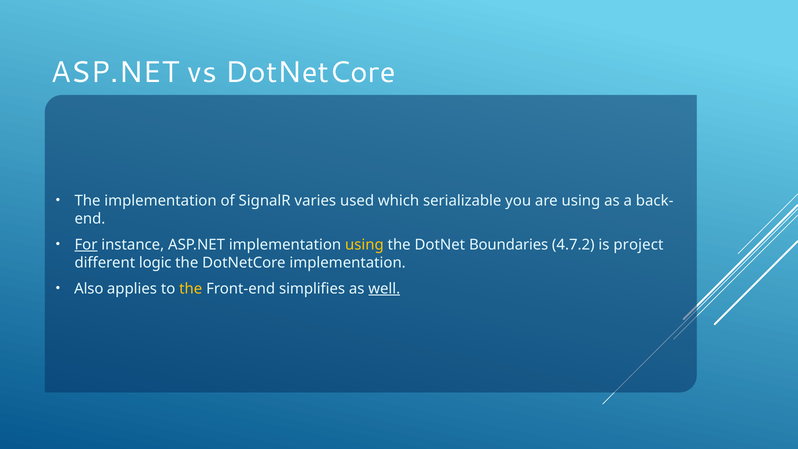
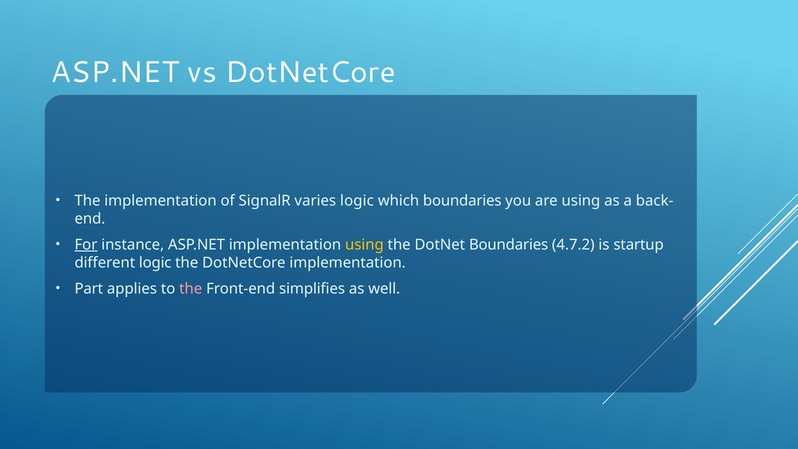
varies used: used -> logic (357, 201)
which serializable: serializable -> boundaries (462, 201)
project: project -> startup (639, 245)
Also: Also -> Part (89, 289)
the colour: yellow -> pink (191, 289)
well underline: present -> none (384, 289)
